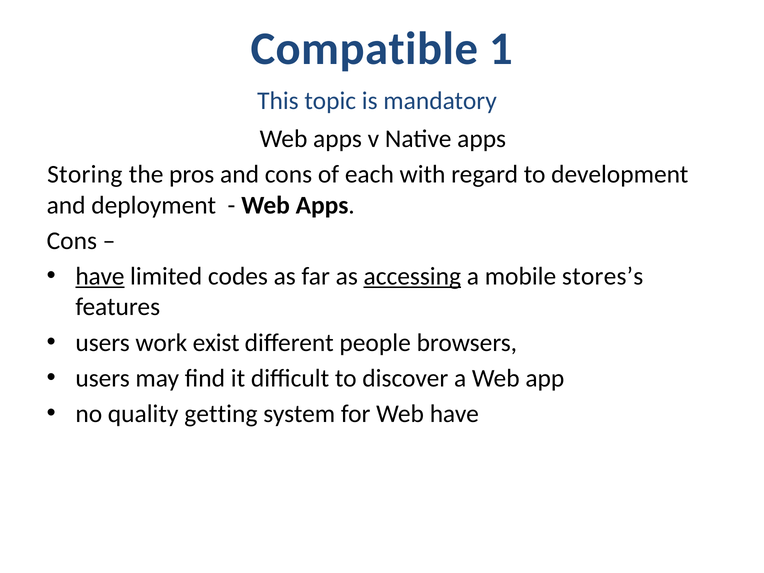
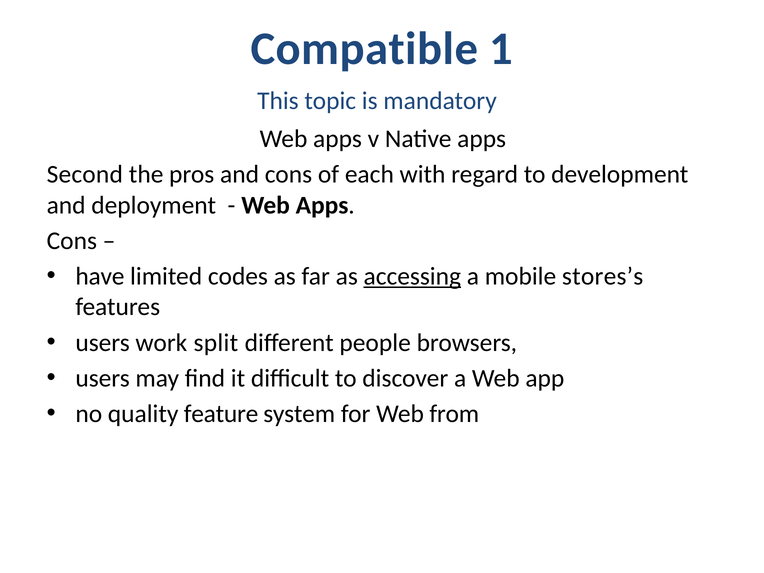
Storing: Storing -> Second (85, 175)
have underline: present -> none (100, 276)
exist: exist -> split (216, 343)
getting: getting -> feature (221, 414)
Web have: have -> from (454, 414)
